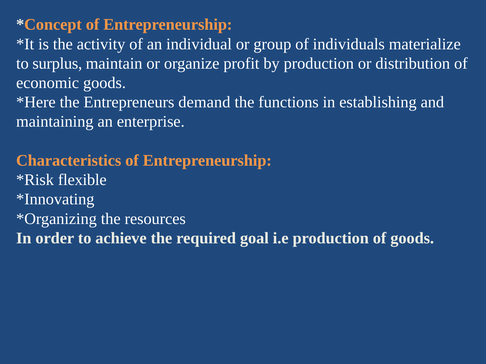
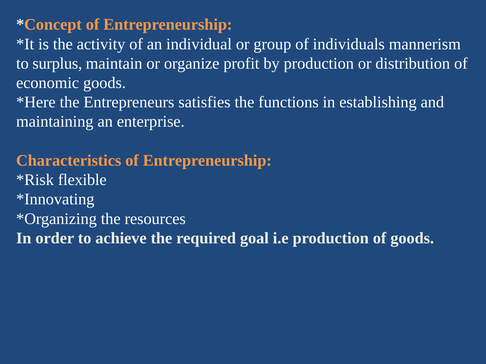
materialize: materialize -> mannerism (425, 44)
demand: demand -> satisfies (204, 102)
